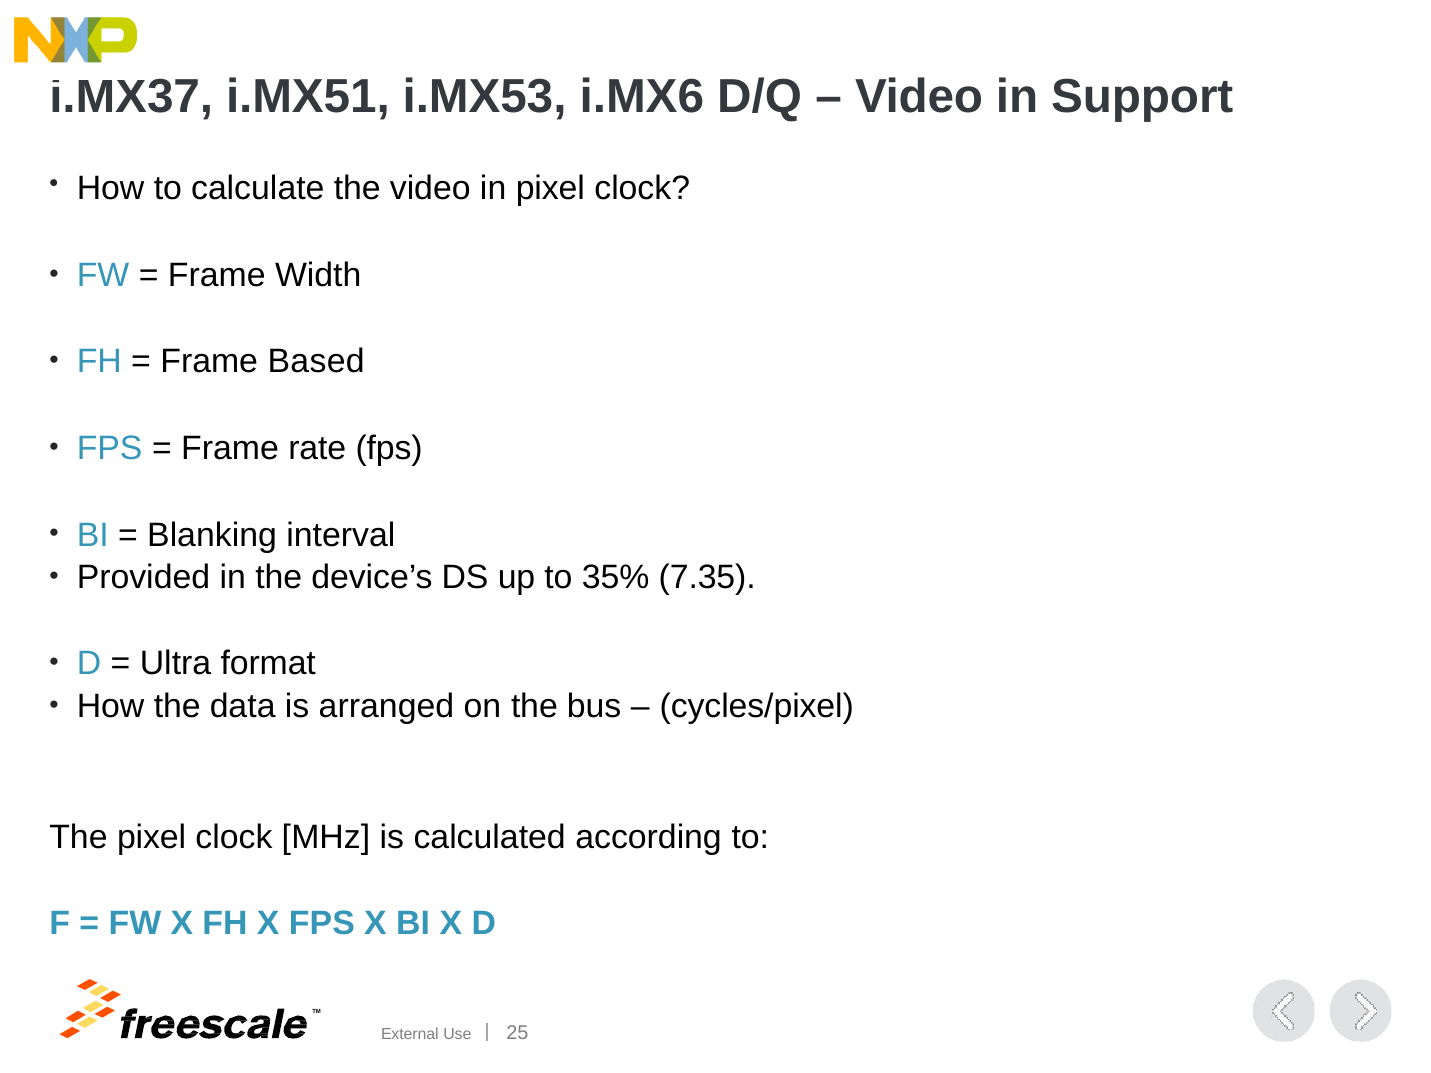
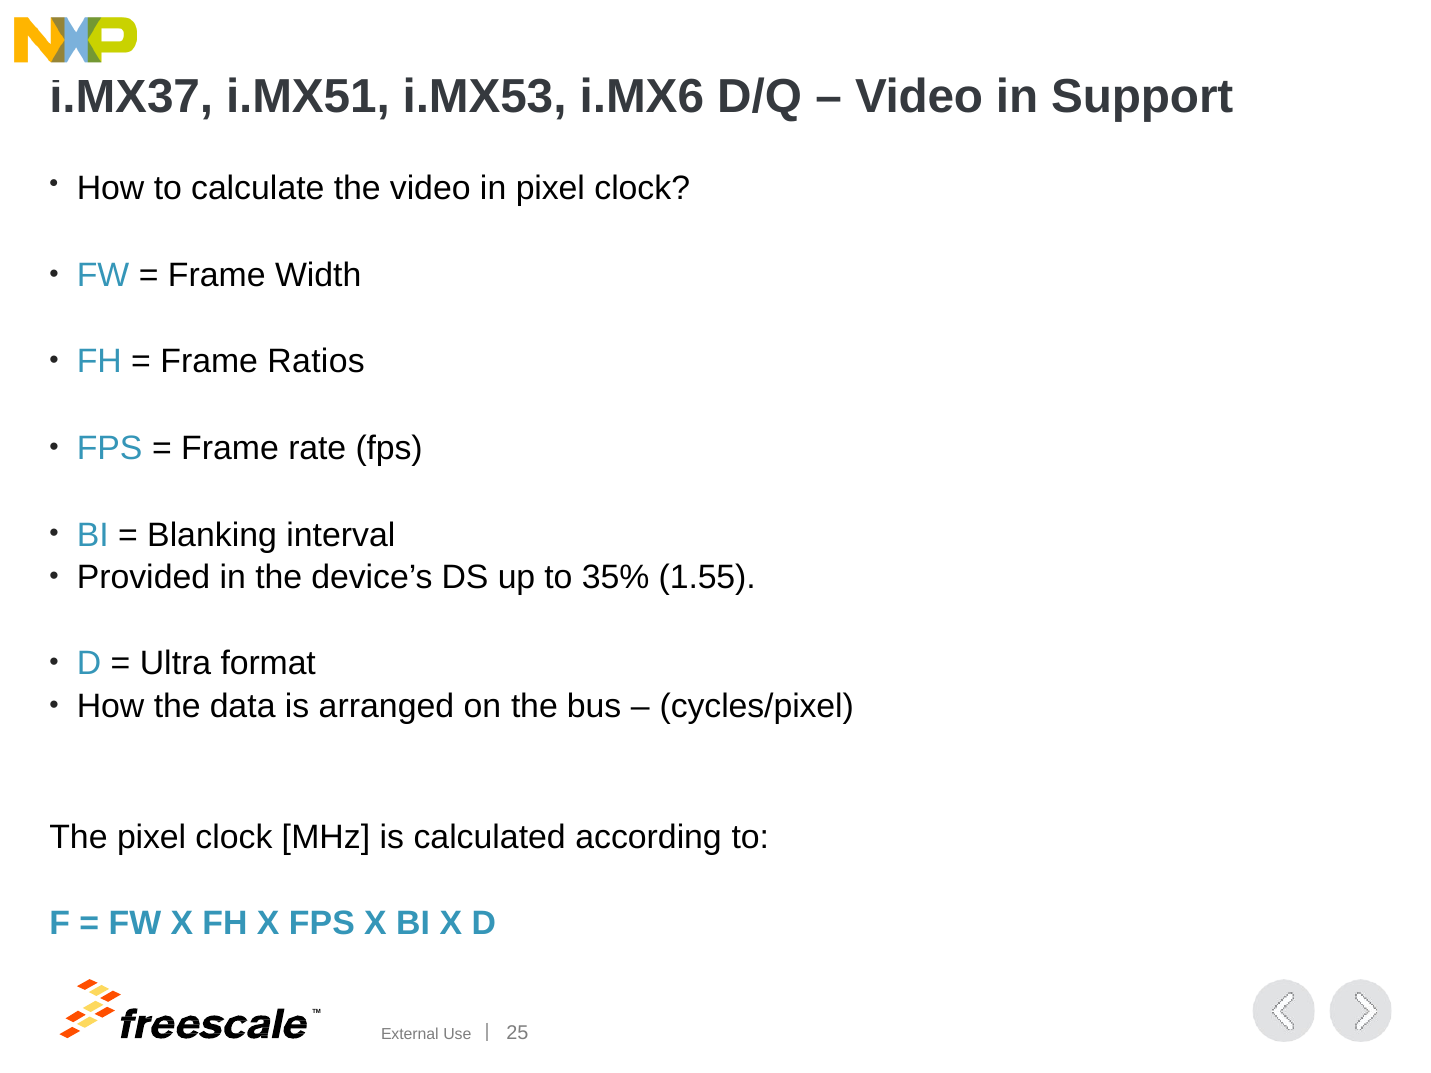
Based: Based -> Ratios (316, 362)
7.35: 7.35 -> 1.55 (707, 577)
